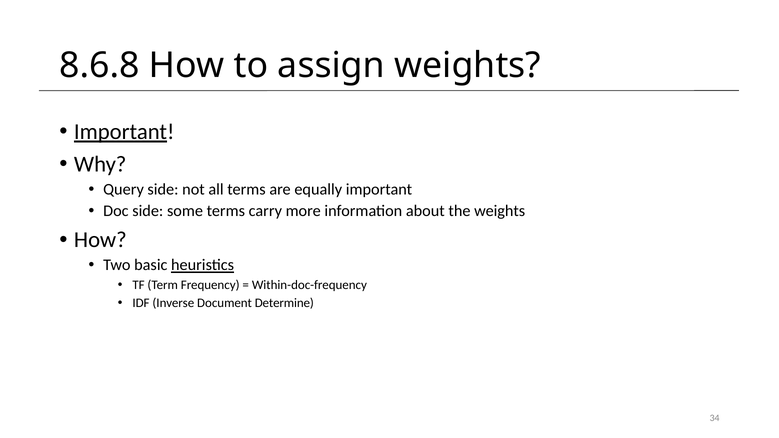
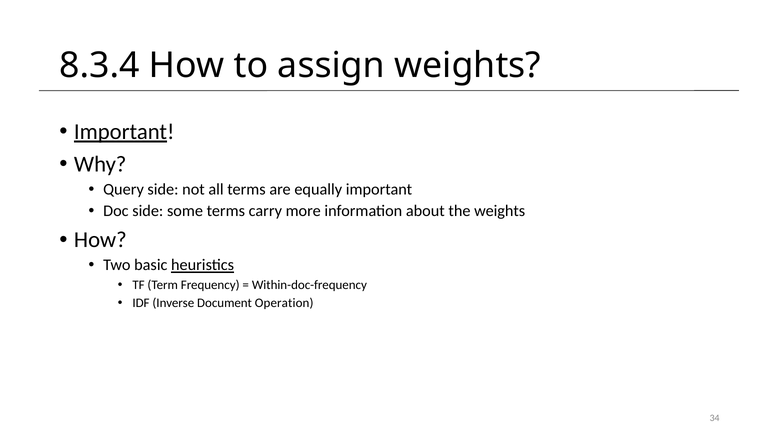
8.6.8: 8.6.8 -> 8.3.4 (100, 65)
Determine: Determine -> Operation (284, 303)
